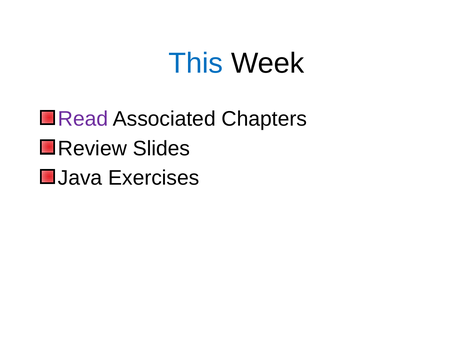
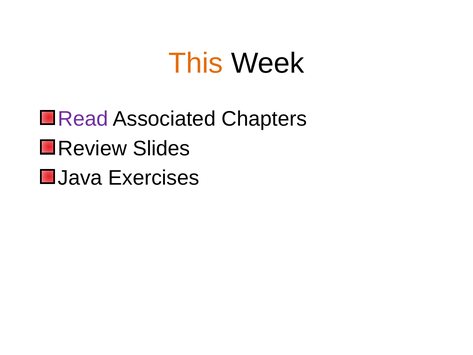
This colour: blue -> orange (196, 63)
